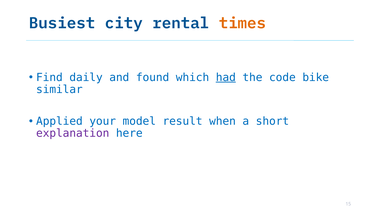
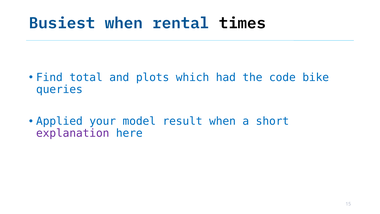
Busiest city: city -> when (124, 23)
times colour: orange -> black (242, 23)
daily: daily -> total (86, 77)
found: found -> plots (153, 77)
had underline: present -> none (226, 77)
similar: similar -> queries (59, 89)
